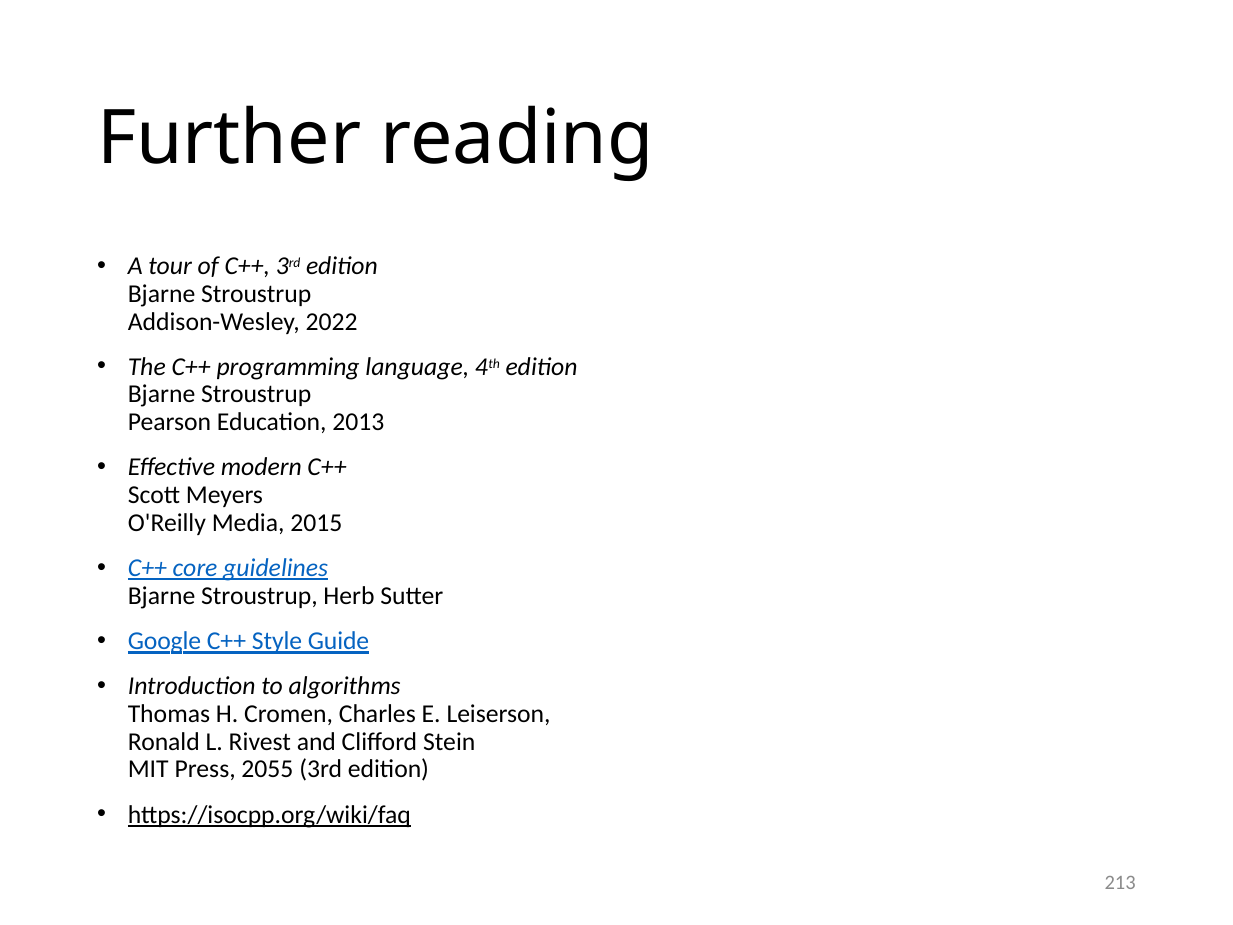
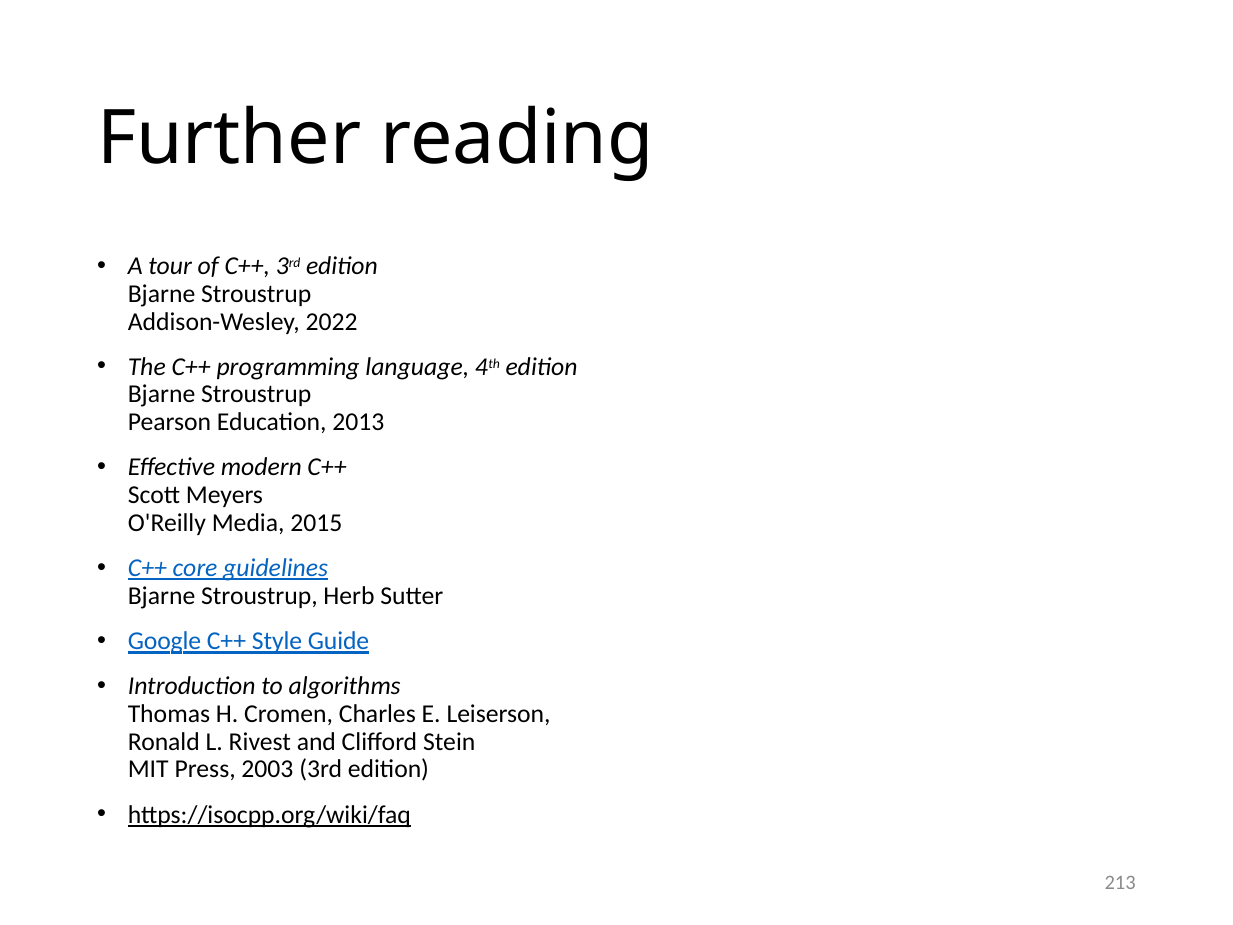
2055: 2055 -> 2003 (267, 769)
